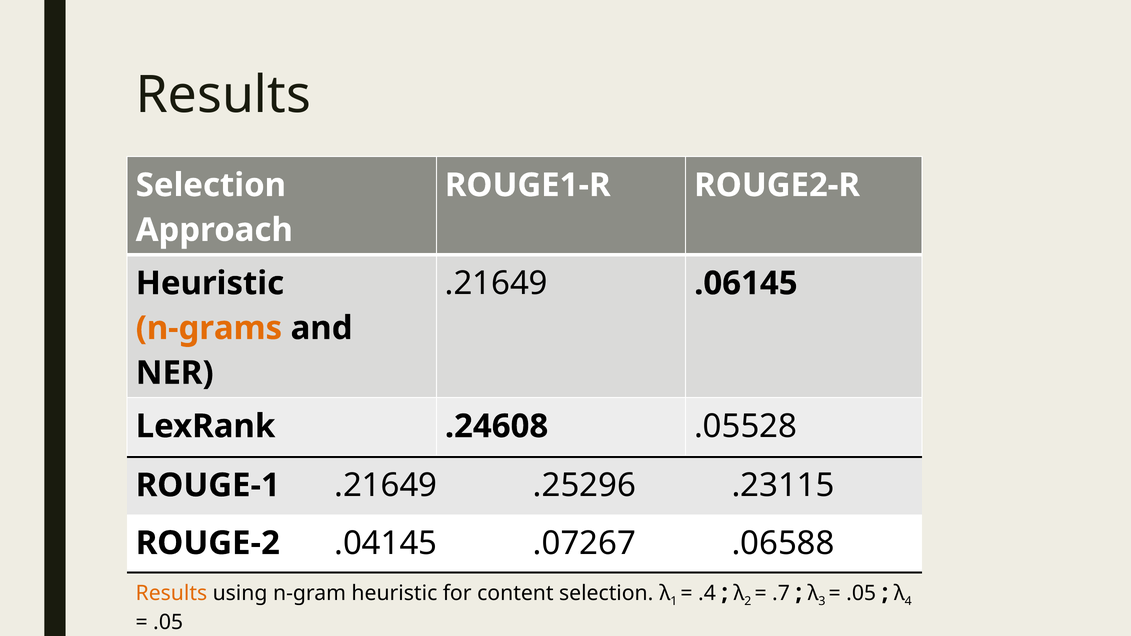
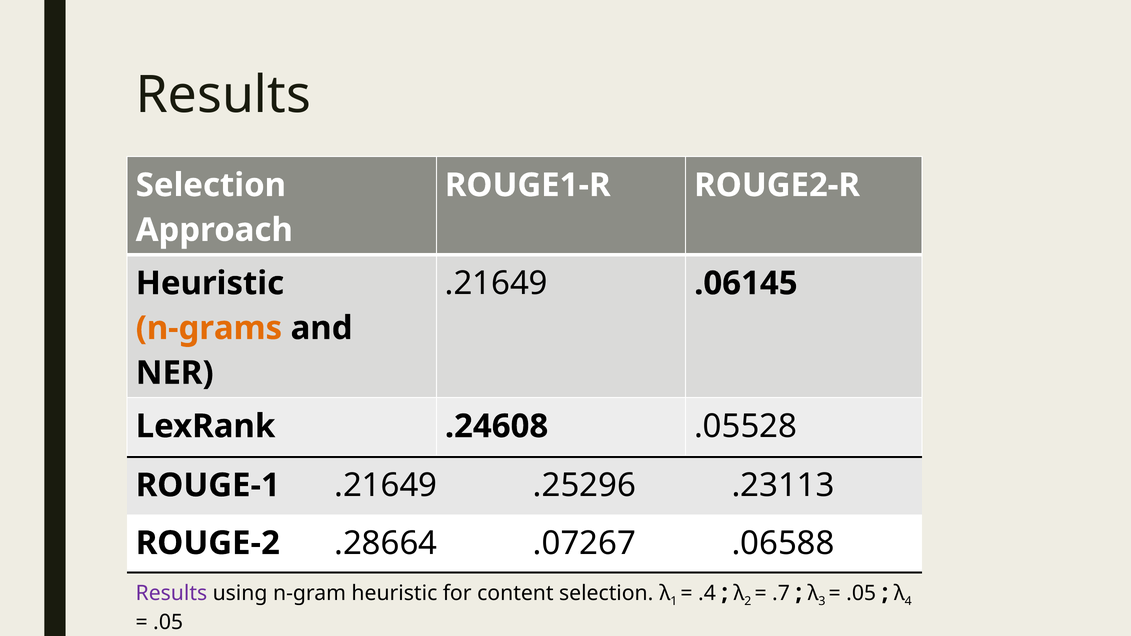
.23115: .23115 -> .23113 (783, 485)
.04145: .04145 -> .28664 (386, 543)
Results colour: orange -> purple (171, 593)
